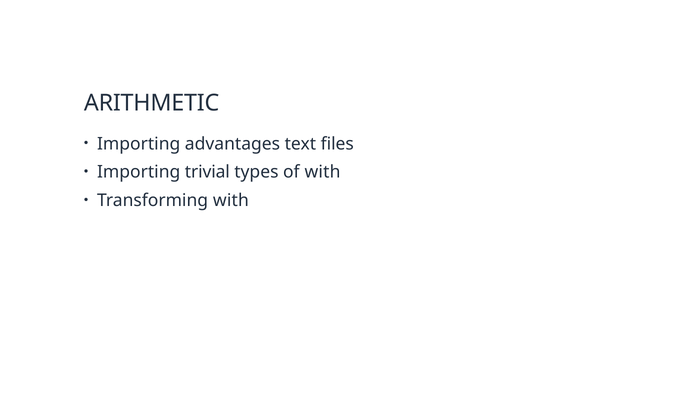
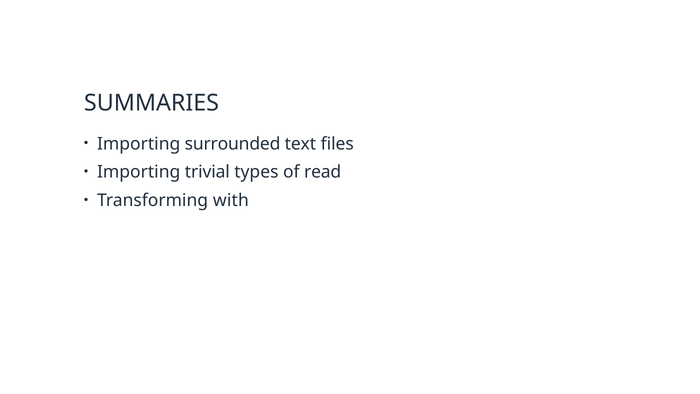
ARITHMETIC: ARITHMETIC -> SUMMARIES (152, 103)
advantages: advantages -> surrounded (233, 144)
of with: with -> read (323, 172)
